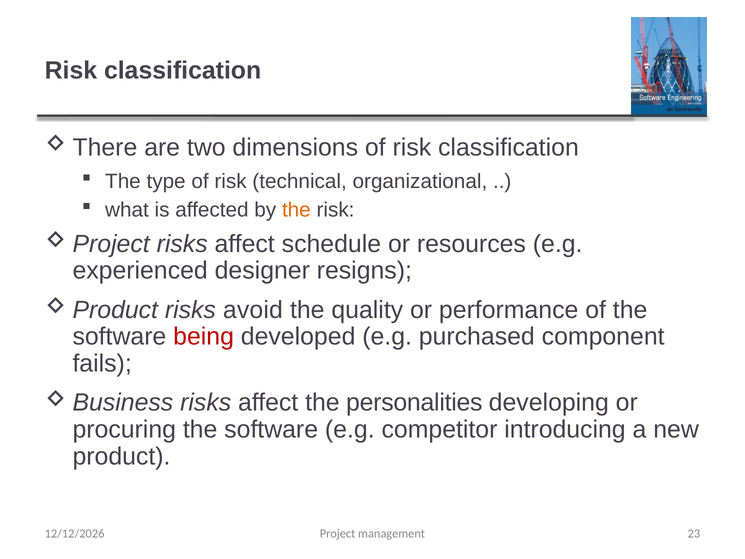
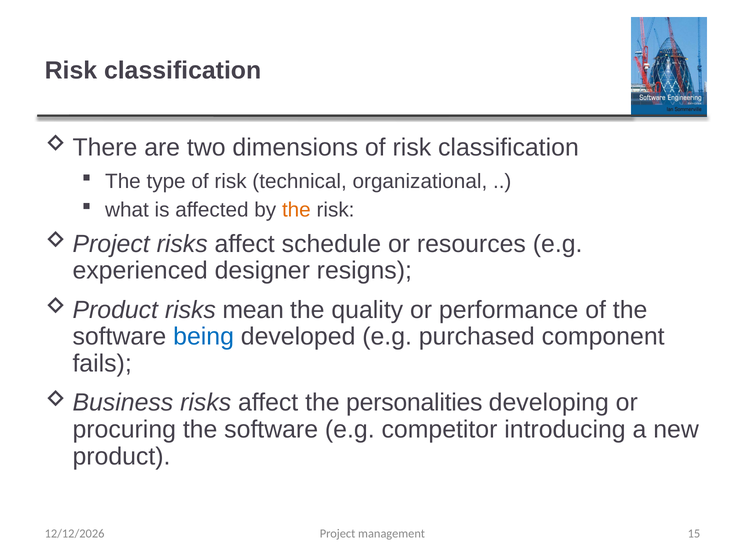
avoid: avoid -> mean (253, 310)
being colour: red -> blue (204, 337)
23: 23 -> 15 (694, 533)
